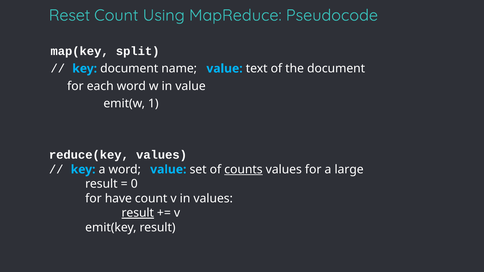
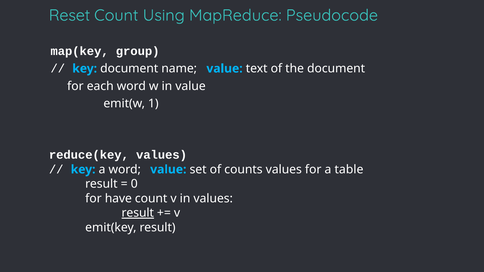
split: split -> group (138, 51)
counts underline: present -> none (243, 170)
large: large -> table (349, 170)
